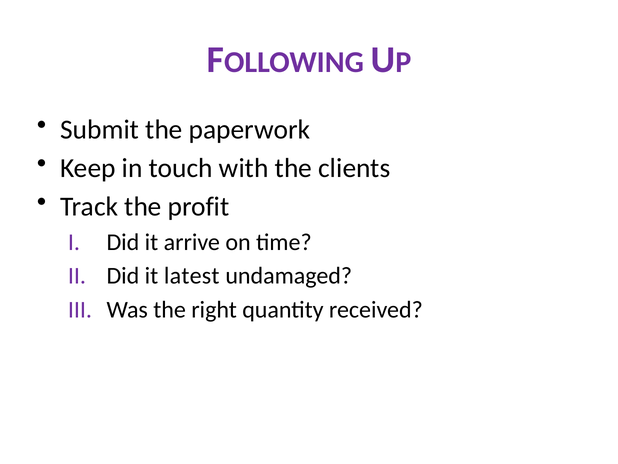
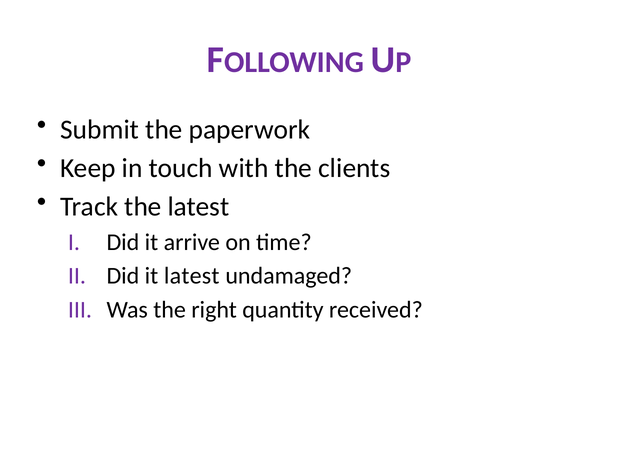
the profit: profit -> latest (199, 207)
